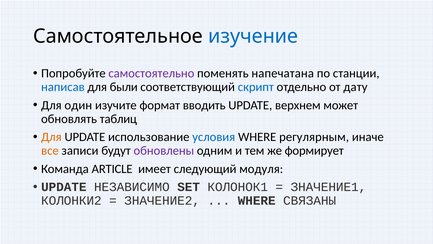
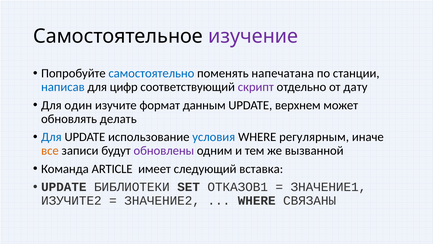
изучение colour: blue -> purple (253, 36)
самостоятельно colour: purple -> blue (151, 73)
были: были -> цифр (124, 87)
скрипт colour: blue -> purple (256, 87)
вводить: вводить -> данным (204, 105)
таблиц: таблиц -> делать (118, 119)
Для colour: orange -> blue (51, 137)
формирует: формирует -> вызванной (314, 150)
модуля: модуля -> вставка (261, 169)
НЕЗАВИСИМО: НЕЗАВИСИМО -> БИБЛИОТЕКИ (132, 187)
КОЛОНОК1: КОЛОНОК1 -> ОТКАЗОВ1 (238, 187)
КОЛОНКИ2: КОЛОНКИ2 -> ИЗУЧИТЕ2 (71, 200)
